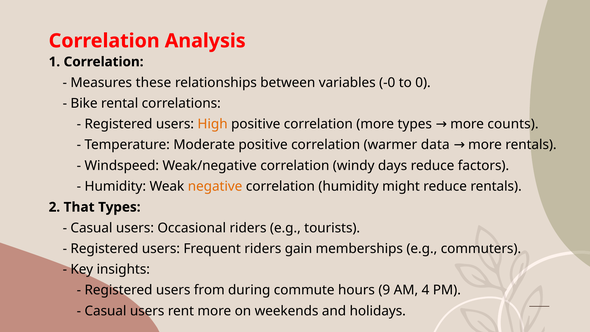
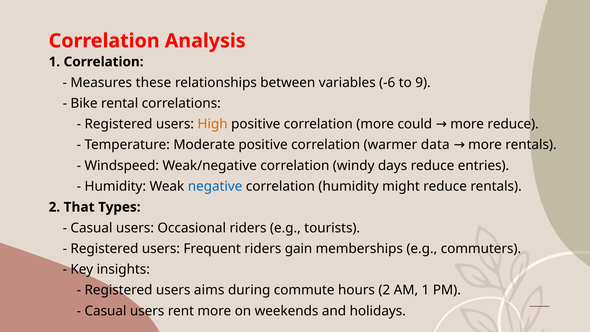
-0: -0 -> -6 (387, 83)
0: 0 -> 9 (423, 83)
more types: types -> could (415, 124)
more counts: counts -> reduce (513, 124)
factors: factors -> entries (483, 166)
negative colour: orange -> blue (215, 186)
from: from -> aims (209, 290)
hours 9: 9 -> 2 (384, 290)
AM 4: 4 -> 1 (425, 290)
